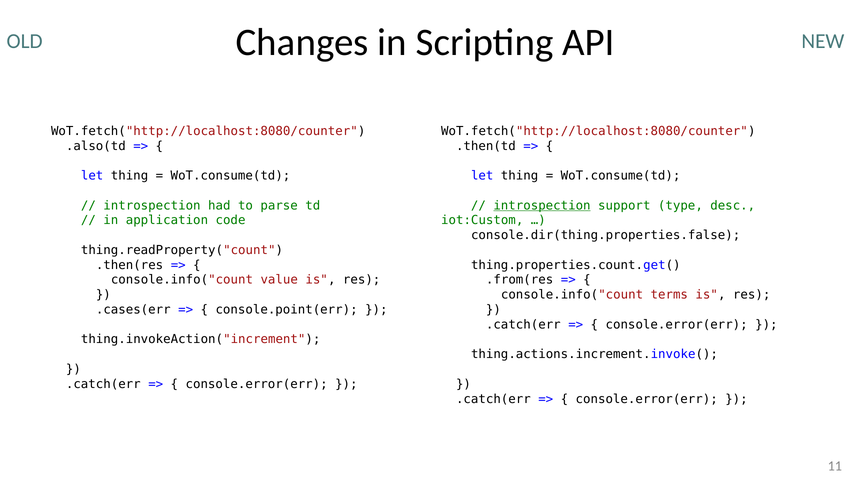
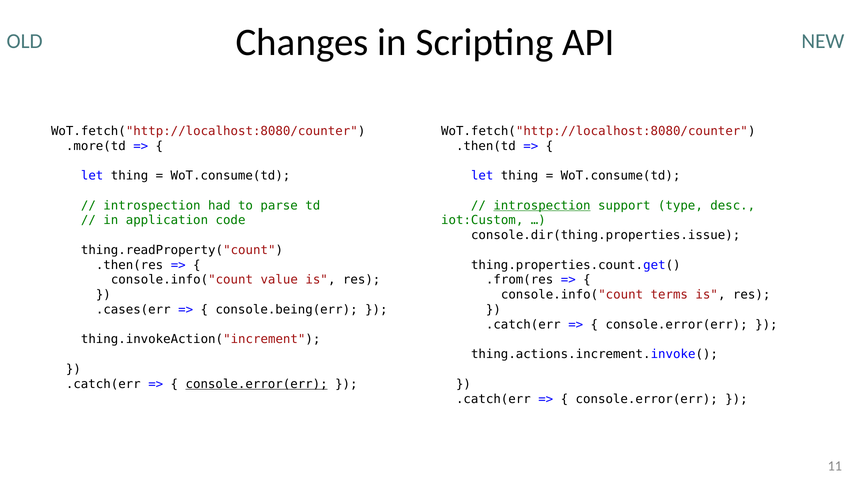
.also(td: .also(td -> .more(td (96, 146)
console.dir(thing.properties.false: console.dir(thing.properties.false -> console.dir(thing.properties.issue (606, 235)
console.point(err: console.point(err -> console.being(err (287, 310)
console.error(err underline: none -> present (257, 384)
